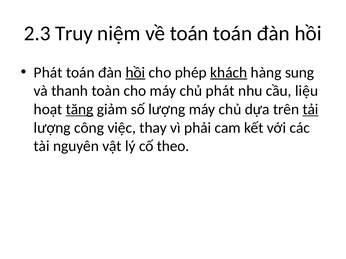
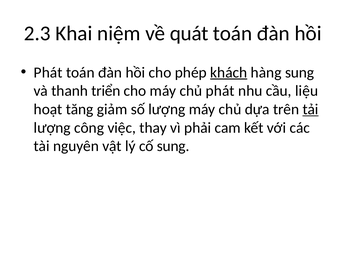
Truy: Truy -> Khai (74, 33)
về toán: toán -> quát (189, 33)
hồi underline: present -> none (135, 73)
toàn: toàn -> triển (106, 91)
tăng underline: present -> none (80, 109)
cố theo: theo -> sung (173, 146)
